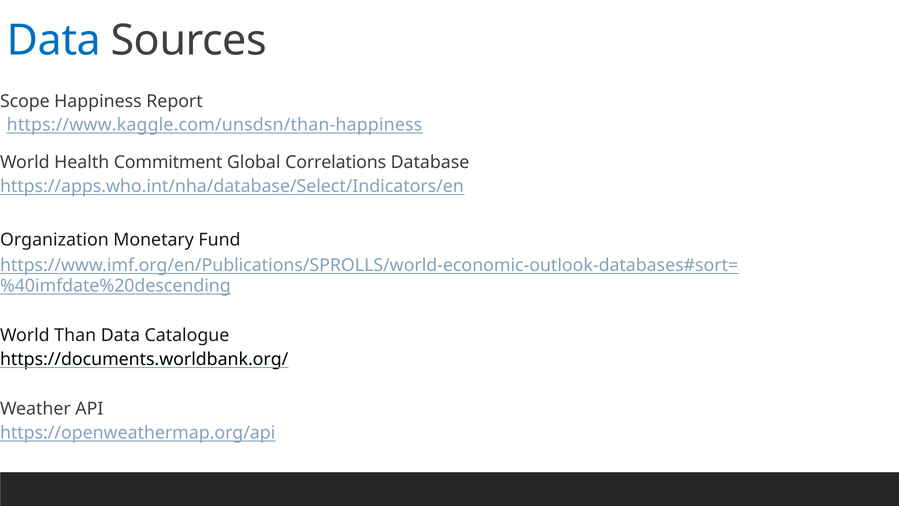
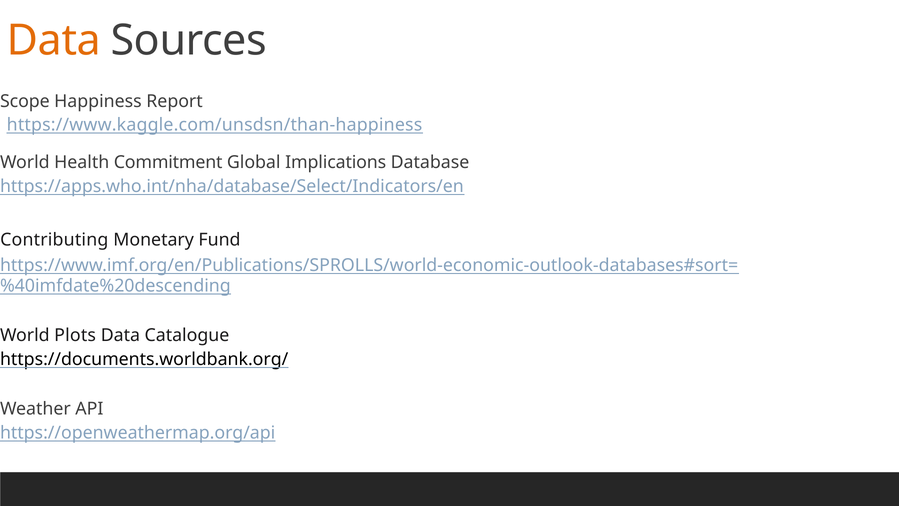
Data colour: blue -> orange (54, 41)
Correlations: Correlations -> Implications (336, 162)
Organization: Organization -> Contributing (54, 240)
Than: Than -> Plots (75, 335)
